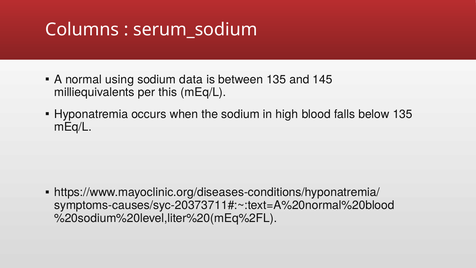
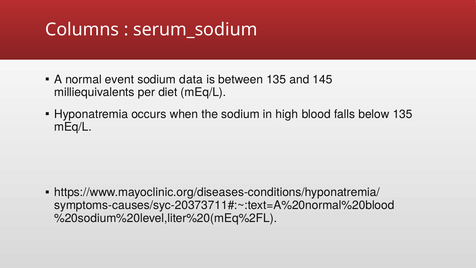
using: using -> event (120, 79)
this: this -> diet (168, 92)
